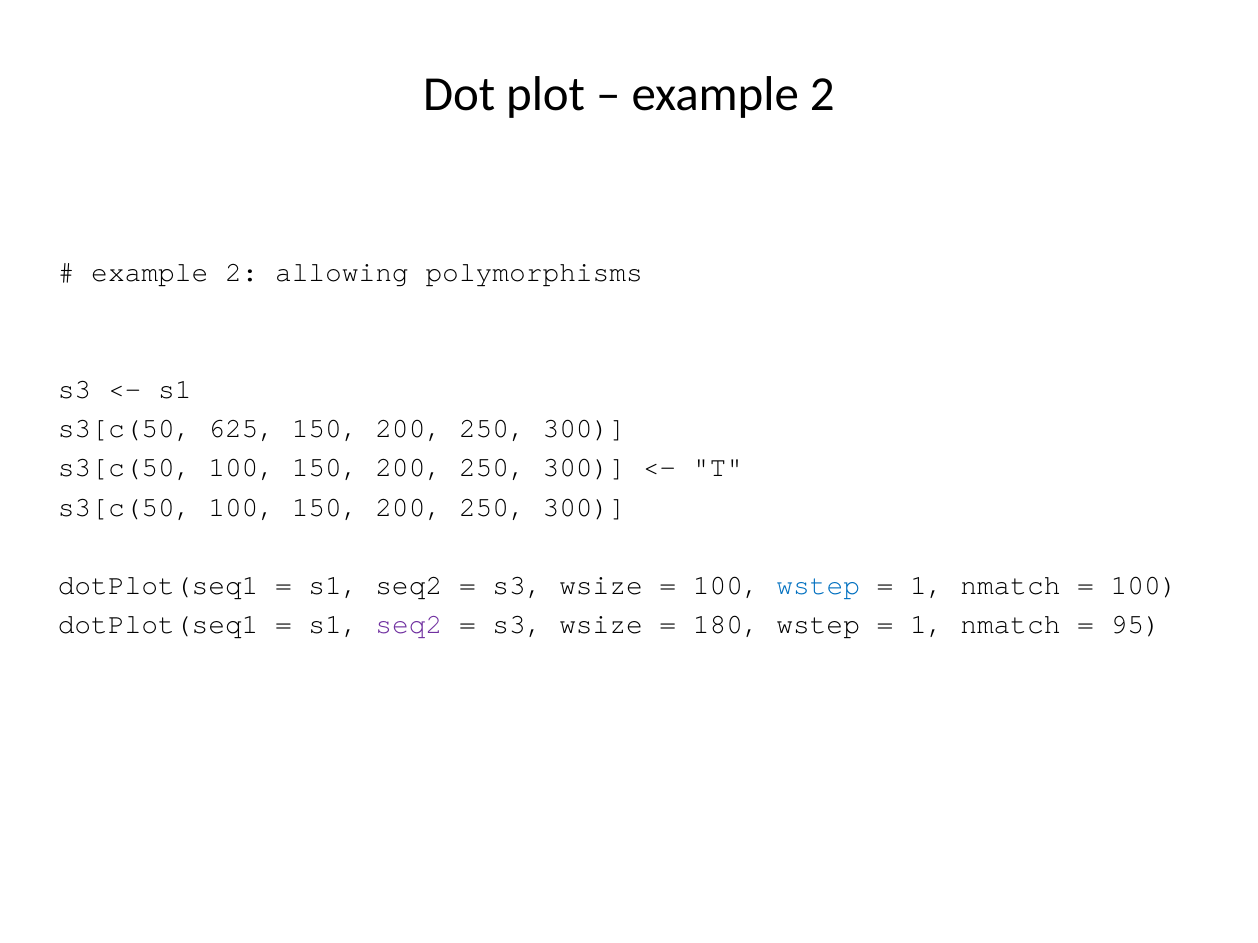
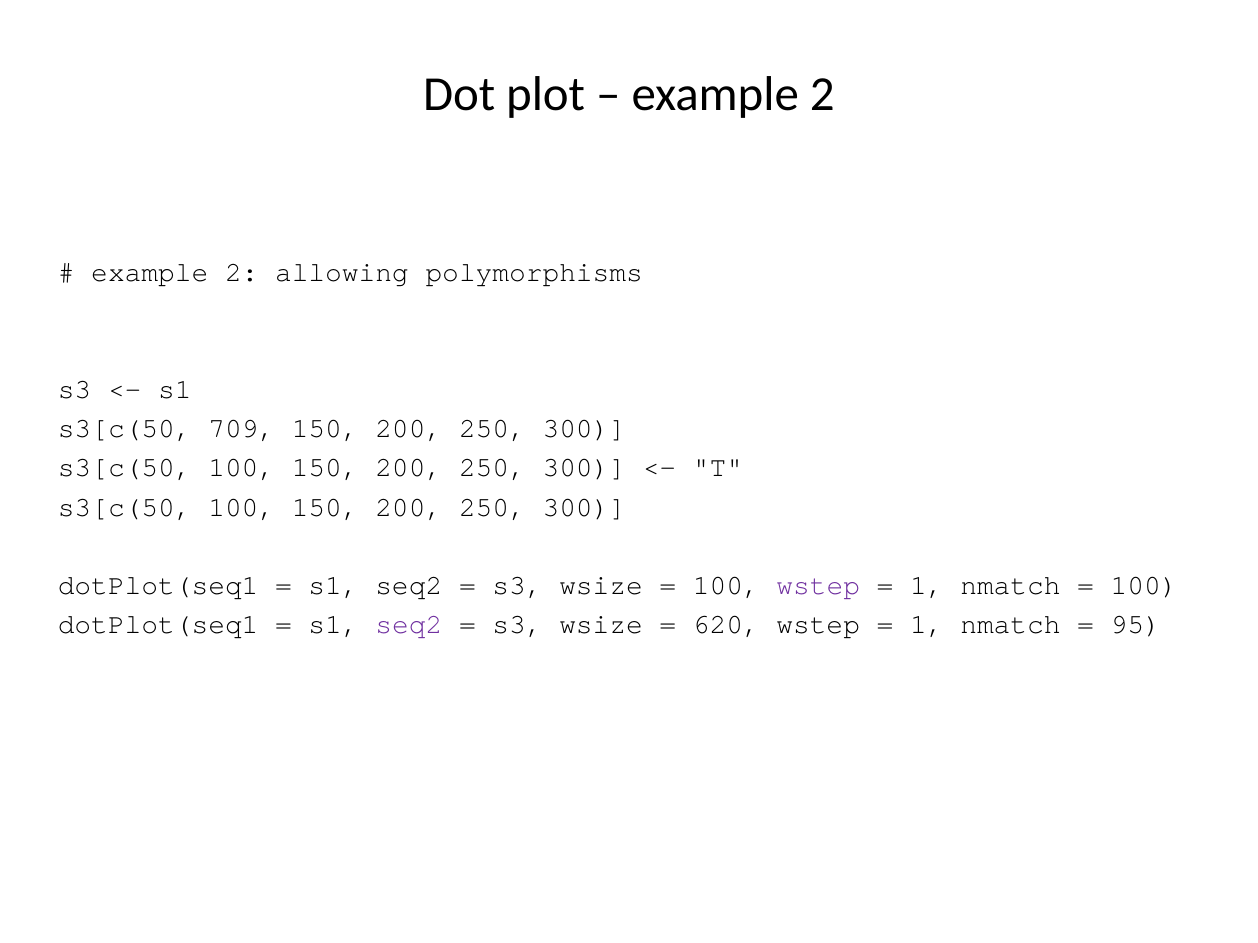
625: 625 -> 709 (242, 429)
wstep colour: blue -> purple (818, 585)
180: 180 -> 620 (726, 624)
